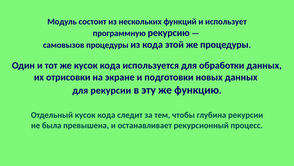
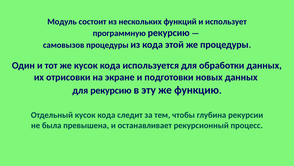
для рекурсии: рекурсии -> рекурсию (111, 90)
